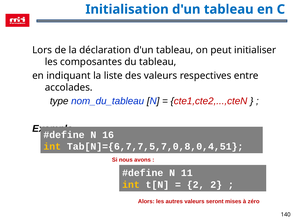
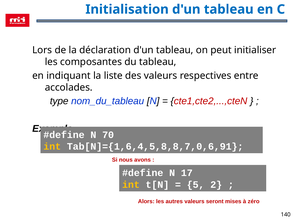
16: 16 -> 70 (108, 134)
Tab[N]={6,7,7,5,7,0,8,0,4,51: Tab[N]={6,7,7,5,7,0,8,0,4,51 -> Tab[N]={1,6,4,5,8,8,7,0,6,91 (155, 146)
11: 11 -> 17 (187, 173)
2: 2 -> 5 (196, 184)
